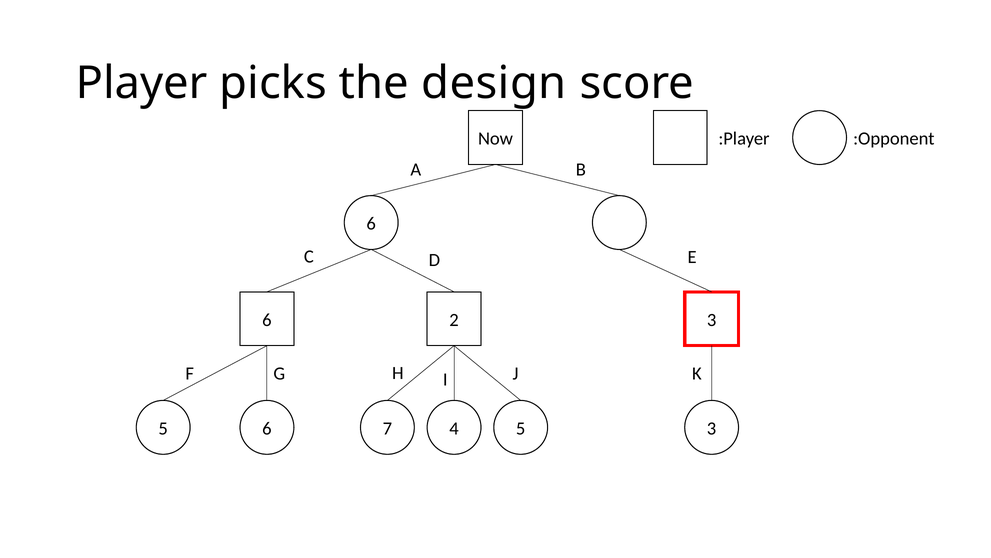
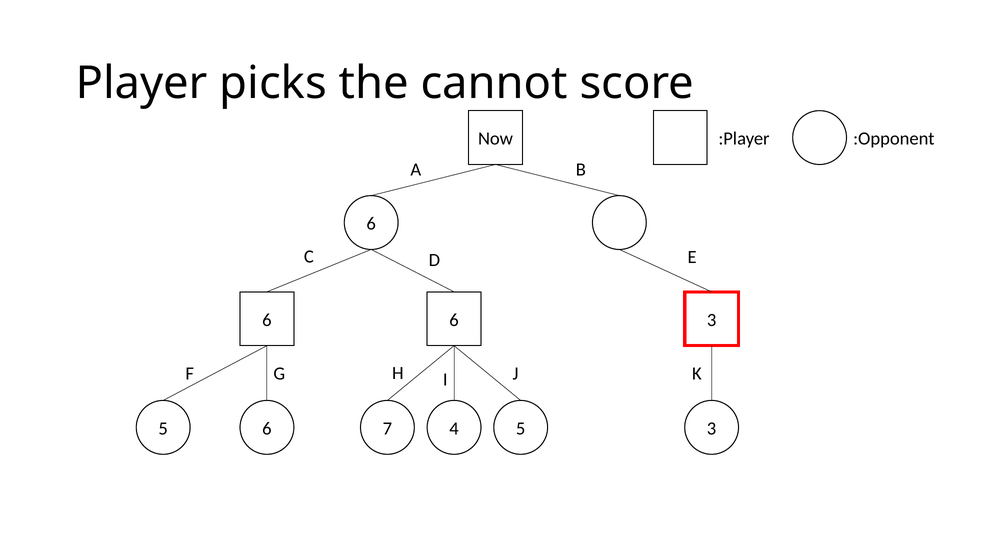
design: design -> cannot (494, 83)
6 2: 2 -> 6 (454, 320)
